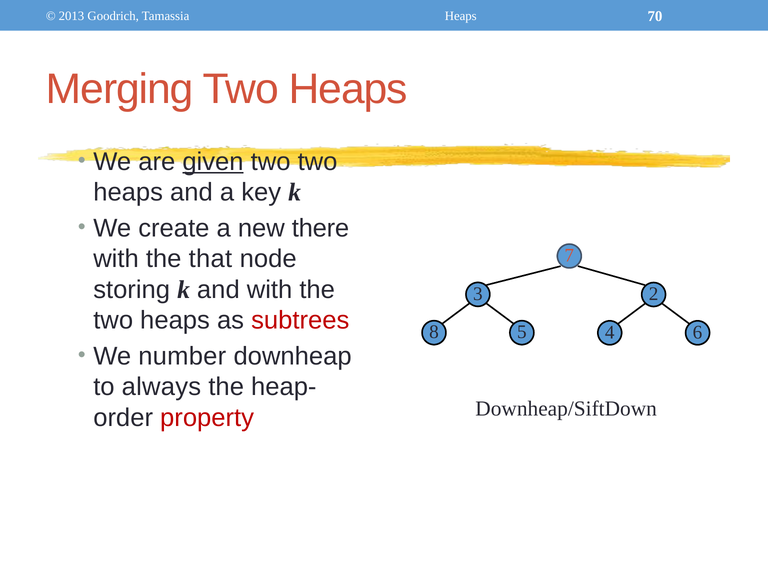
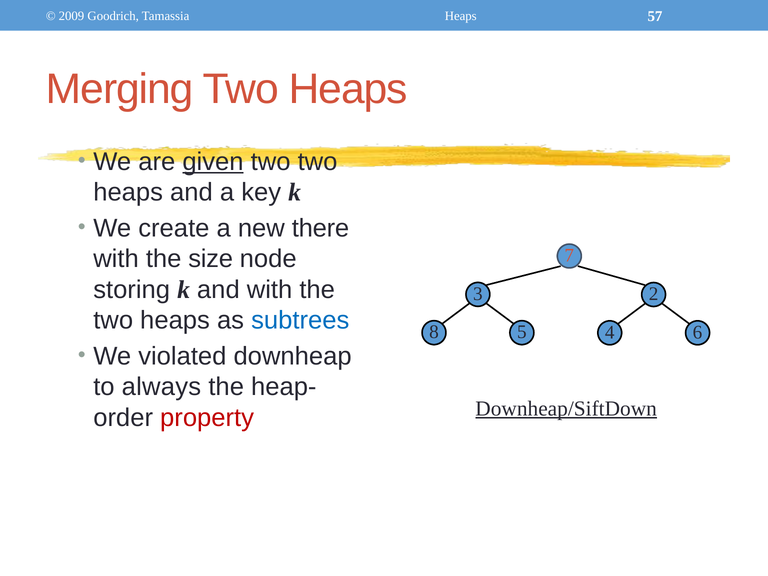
2013: 2013 -> 2009 (71, 16)
70: 70 -> 57 (655, 16)
that: that -> size (211, 259)
subtrees colour: red -> blue (300, 320)
number: number -> violated (182, 356)
Downheap/SiftDown underline: none -> present (566, 408)
